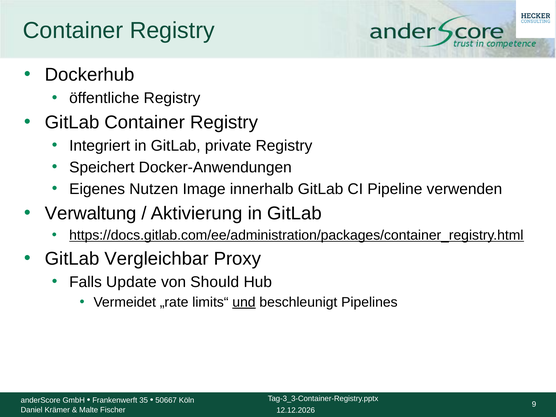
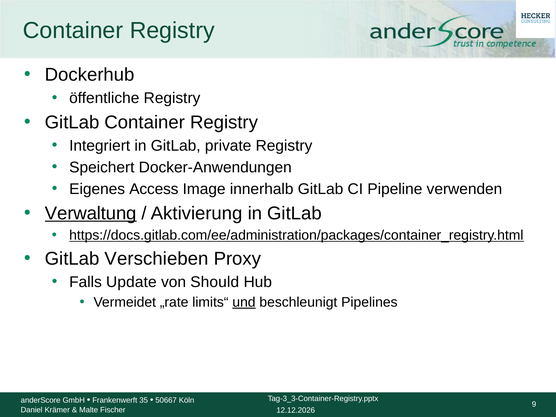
Nutzen: Nutzen -> Access (154, 189)
Verwaltung underline: none -> present (91, 213)
Vergleichbar: Vergleichbar -> Verschieben (157, 259)
